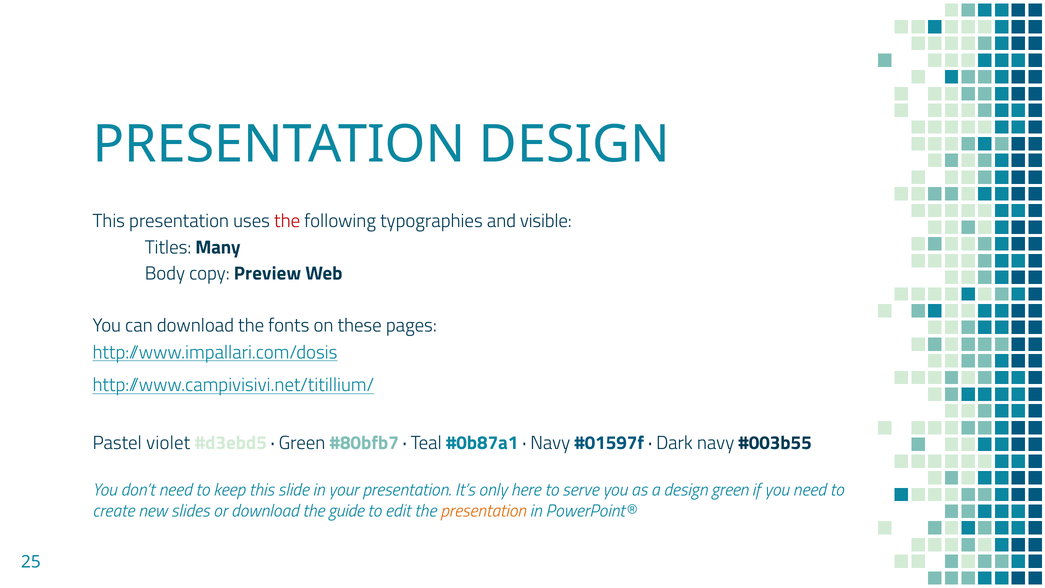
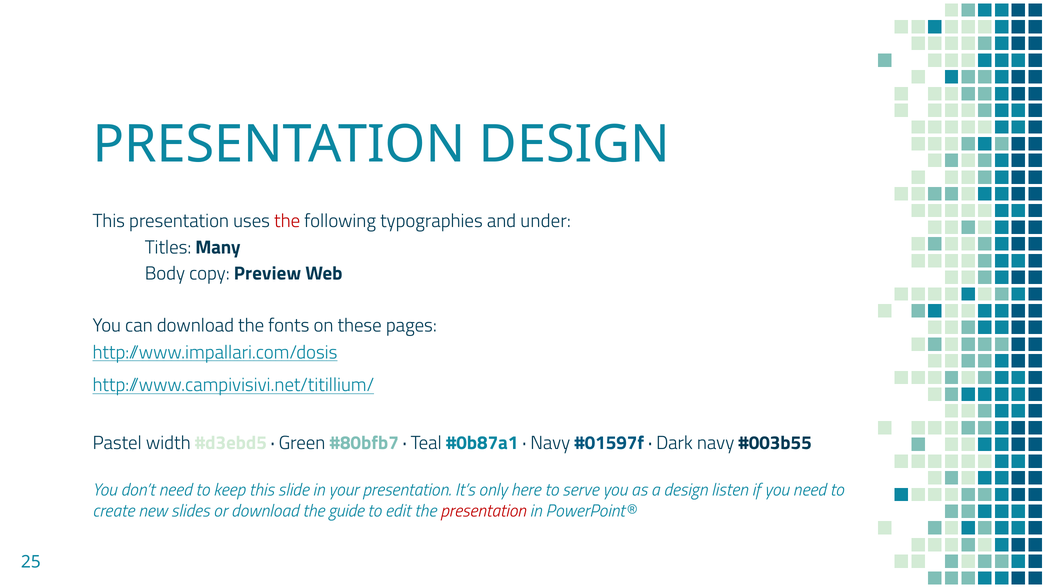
visible: visible -> under (546, 221)
violet: violet -> width (168, 443)
design green: green -> listen (730, 490)
presentation colour: orange -> red (483, 511)
